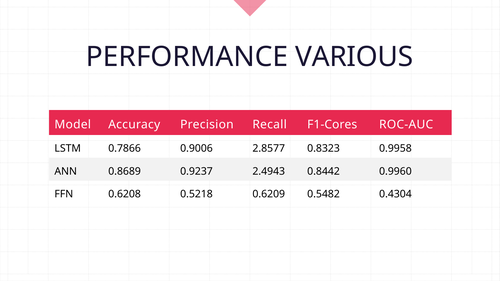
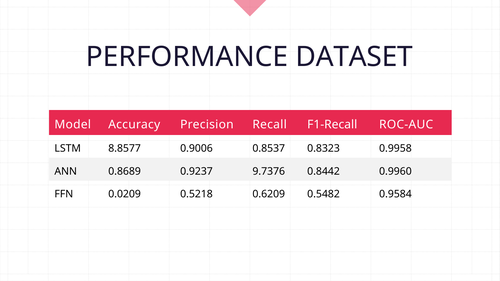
VARIOUS: VARIOUS -> DATASET (354, 57)
F1-Cores: F1-Cores -> F1-Recall (332, 125)
0.7866: 0.7866 -> 8.8577 (125, 148)
2.8577: 2.8577 -> 0.8537 (269, 148)
2.4943: 2.4943 -> 9.7376 (269, 171)
0.6208: 0.6208 -> 0.0209 (125, 194)
0.4304: 0.4304 -> 0.9584 (395, 194)
